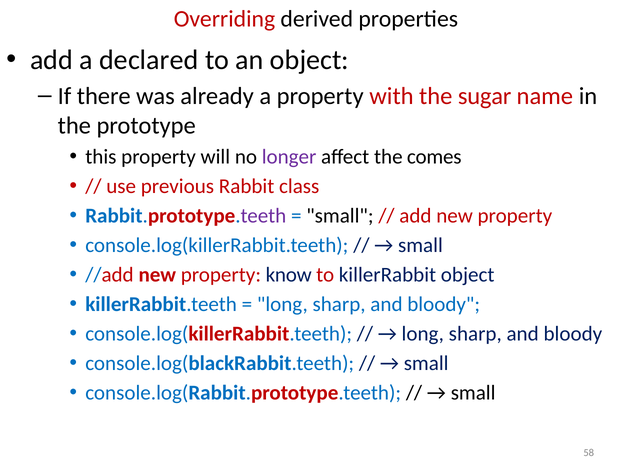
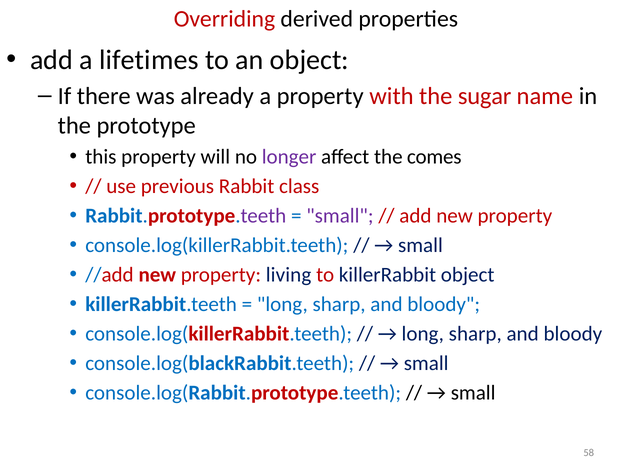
declared: declared -> lifetimes (149, 60)
small colour: black -> purple (340, 216)
know: know -> living (289, 275)
